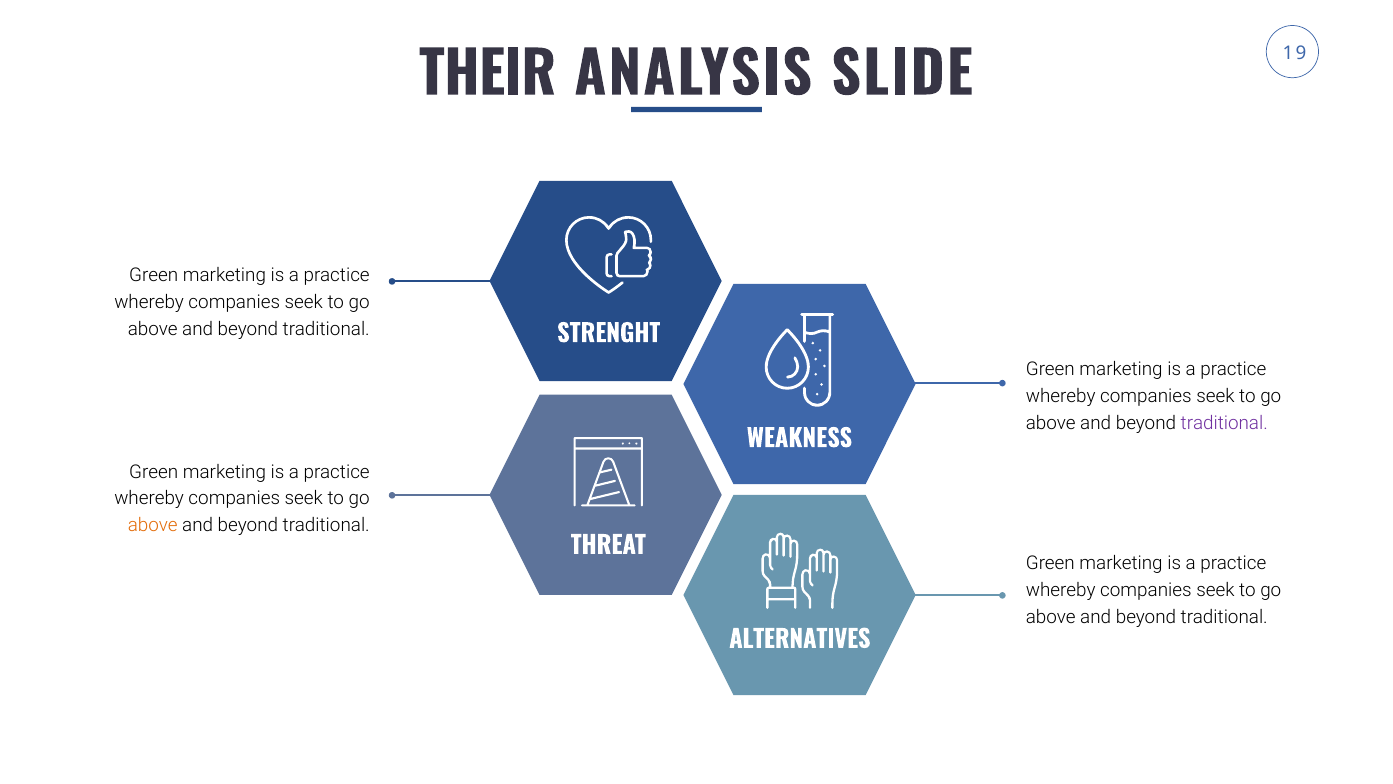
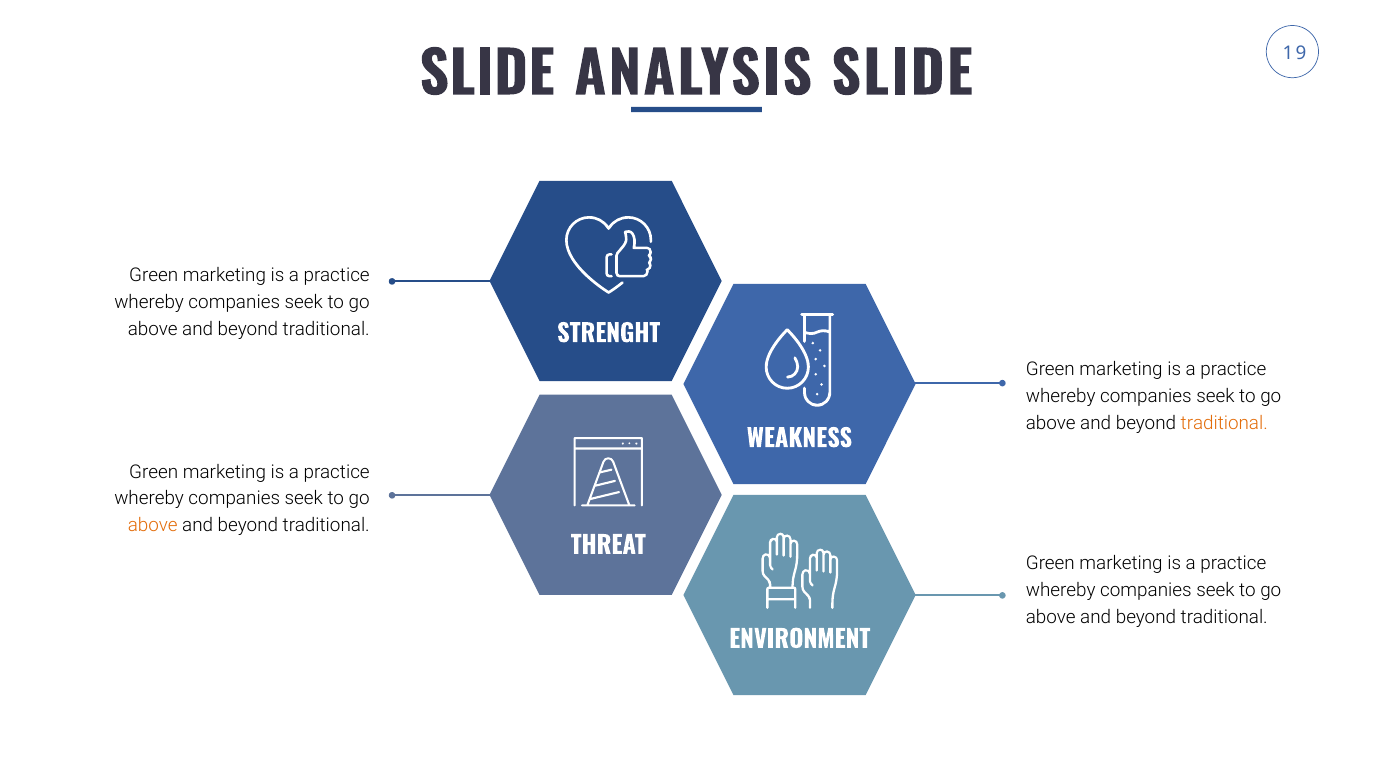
THEIR: THEIR -> SLIDE (487, 75)
traditional colour: purple -> orange (1224, 423)
ALTERNATIVES: ALTERNATIVES -> ENVIRONMENT (800, 640)
